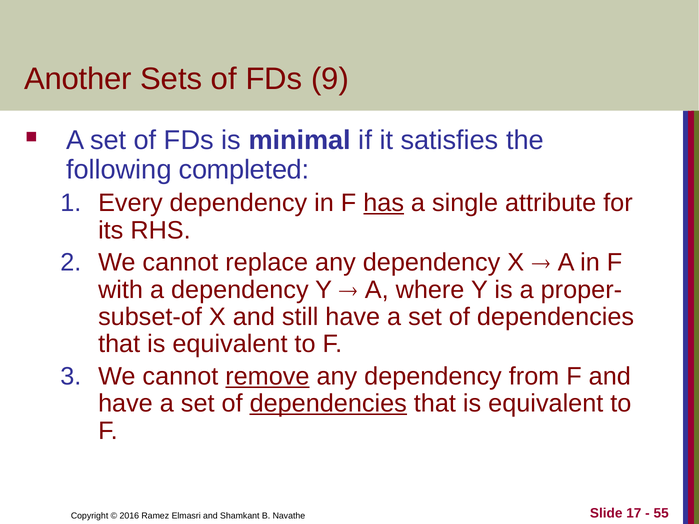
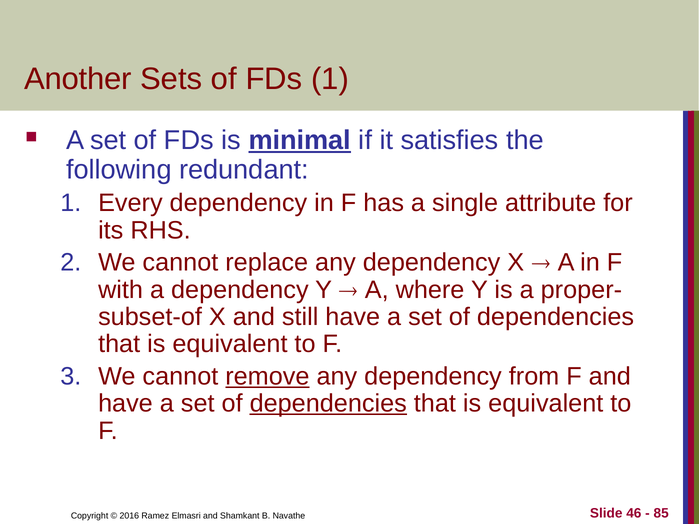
FDs 9: 9 -> 1 (330, 79)
minimal underline: none -> present (300, 140)
completed: completed -> redundant (244, 170)
has underline: present -> none (384, 203)
17: 17 -> 46 (634, 514)
55: 55 -> 85 (661, 514)
